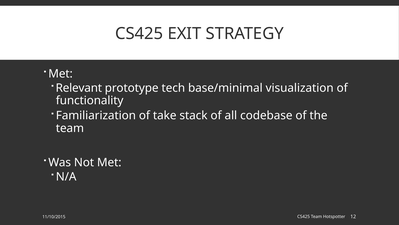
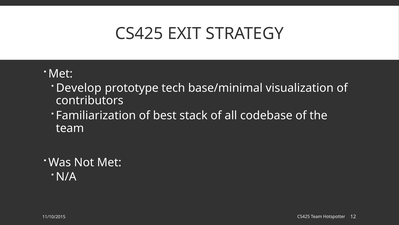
Relevant: Relevant -> Develop (79, 88)
functionality: functionality -> contributors (90, 100)
take: take -> best (165, 115)
